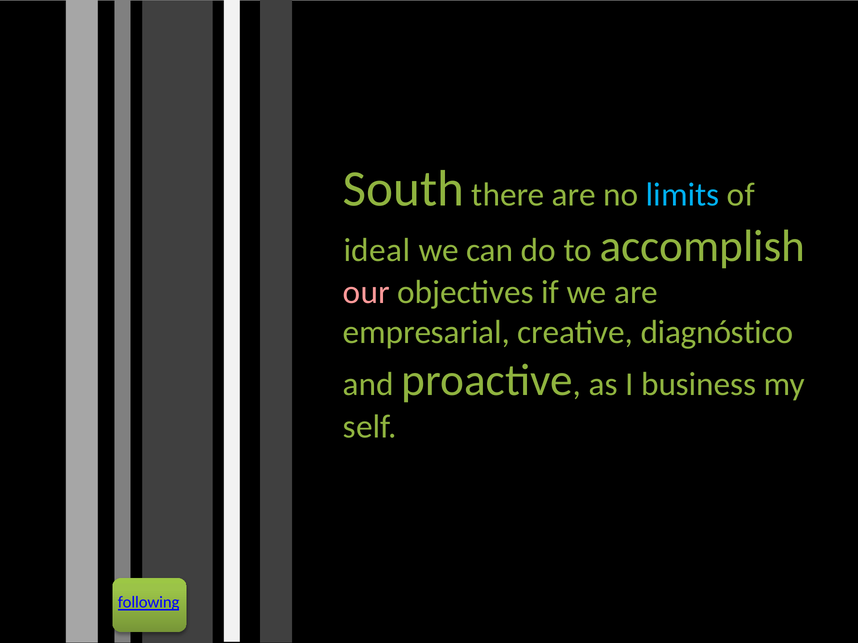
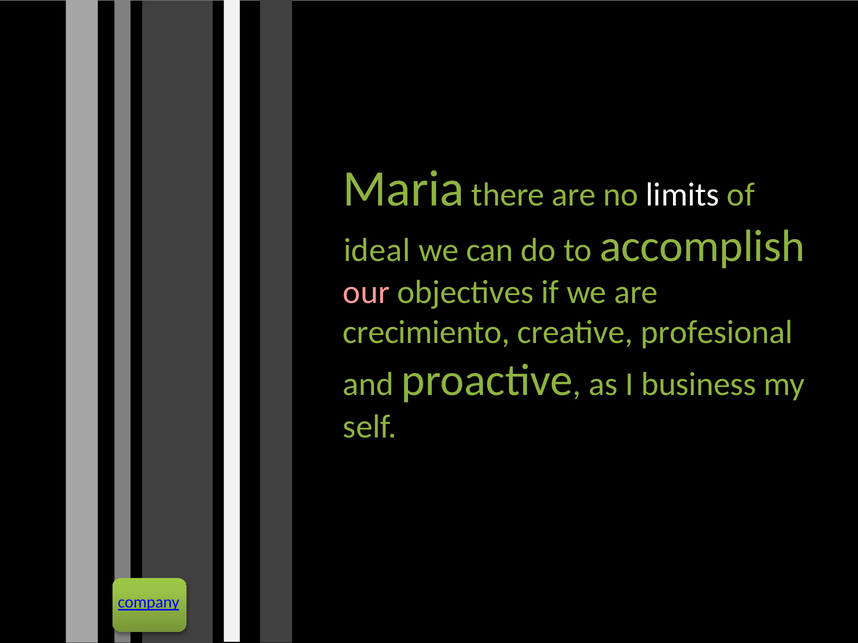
South: South -> Maria (404, 189)
limits colour: light blue -> white (683, 195)
empresarial: empresarial -> crecimiento (427, 333)
diagnóstico: diagnóstico -> profesional (717, 333)
following: following -> company (149, 603)
